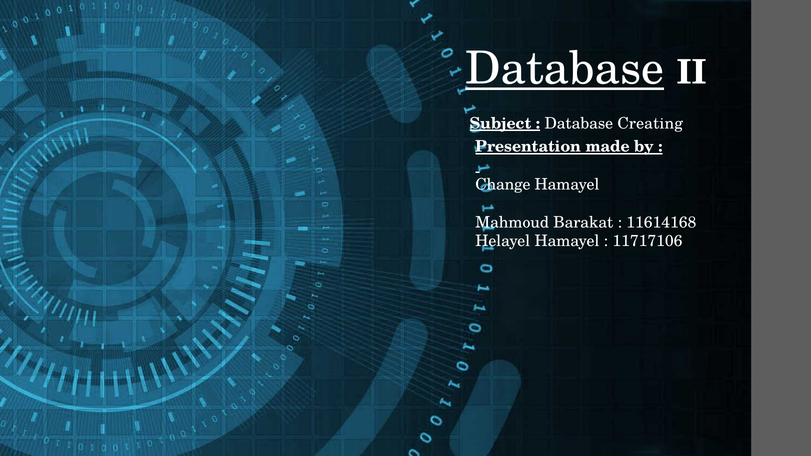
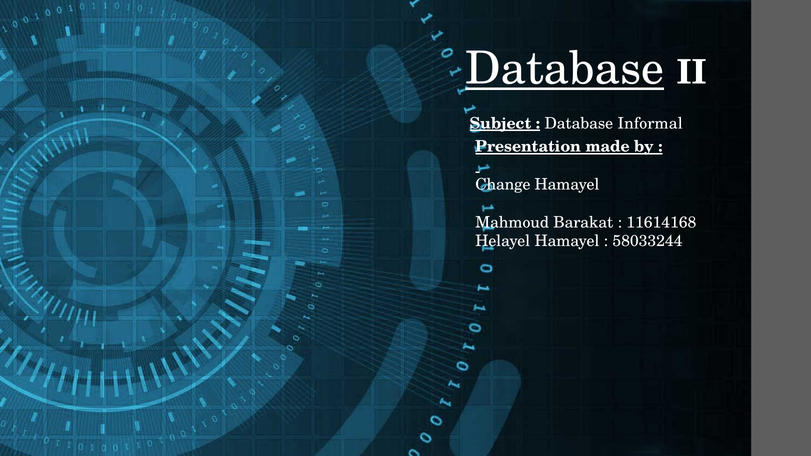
Creating: Creating -> Informal (650, 123)
11717106: 11717106 -> 58033244 (647, 241)
